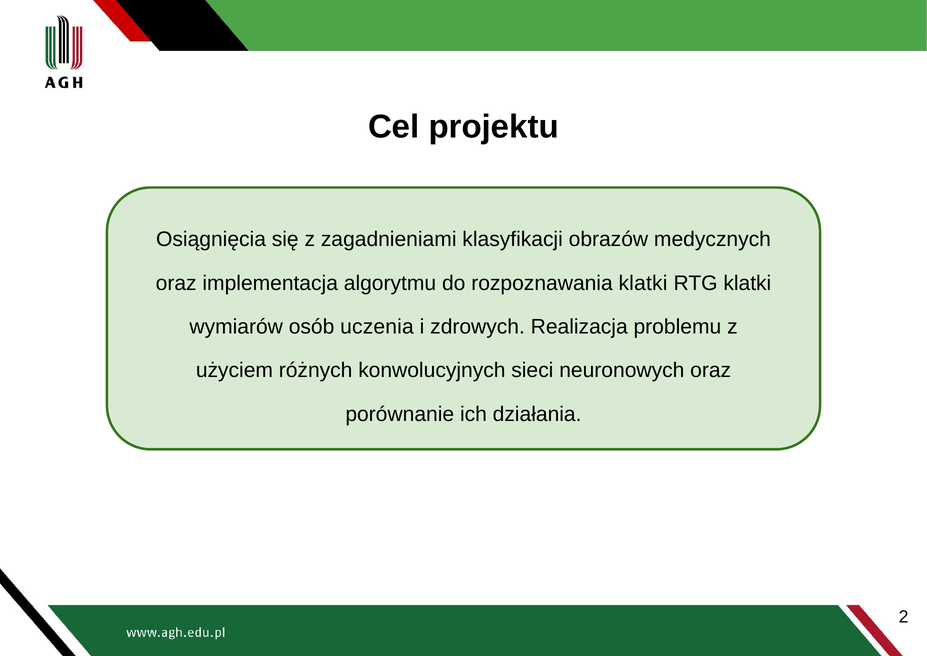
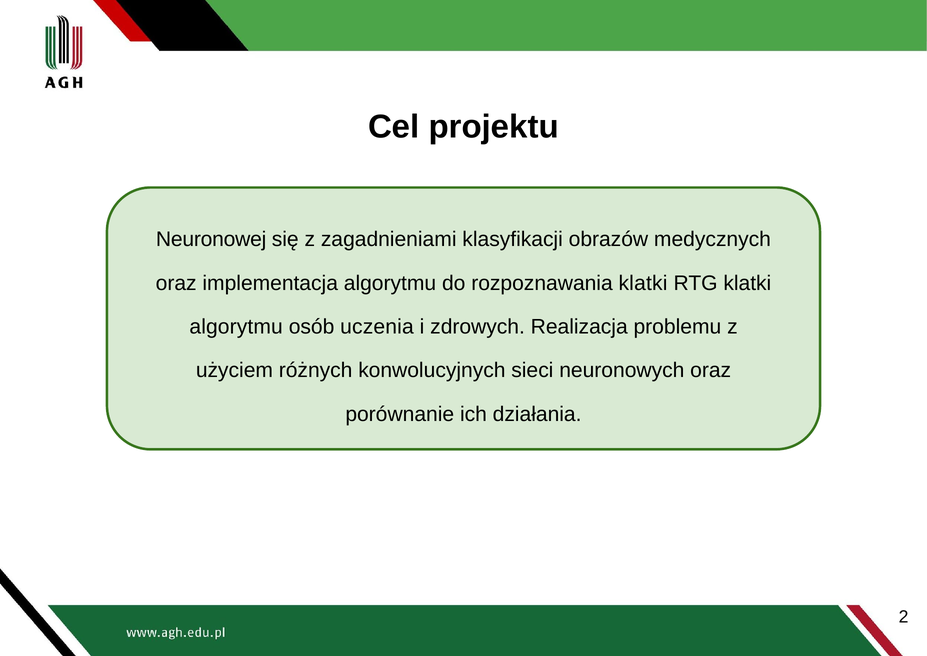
Osiągnięcia: Osiągnięcia -> Neuronowej (211, 239)
wymiarów: wymiarów -> algorytmu (236, 327)
